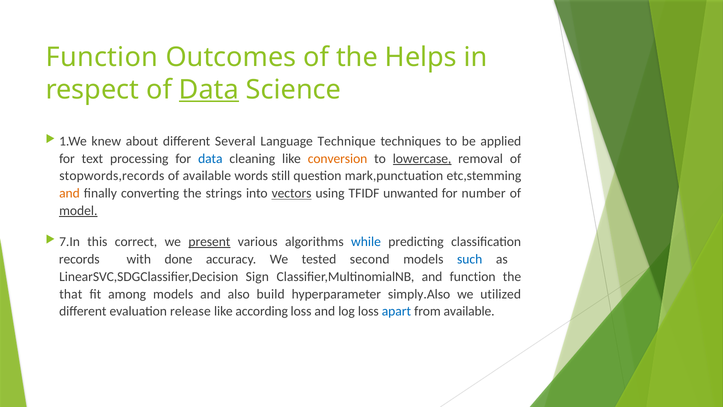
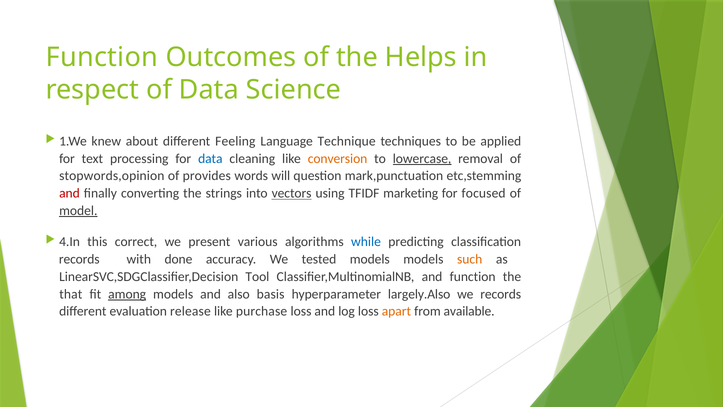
Data underline: present -> none (209, 90)
Several: Several -> Feeling (235, 141)
stopwords,records: stopwords,records -> stopwords,opinion (112, 176)
of available: available -> provides (207, 176)
still: still -> will (281, 176)
and colour: orange -> red (69, 193)
unwanted: unwanted -> marketing (411, 193)
number: number -> focused (484, 193)
7.In: 7.In -> 4.In (70, 242)
present underline: present -> none (209, 242)
tested second: second -> models (370, 259)
such colour: blue -> orange (470, 259)
Sign: Sign -> Tool (257, 276)
among underline: none -> present (127, 294)
build: build -> basis (271, 294)
simply.Also: simply.Also -> largely.Also (419, 294)
we utilized: utilized -> records (501, 294)
according: according -> purchase (262, 311)
apart colour: blue -> orange (396, 311)
